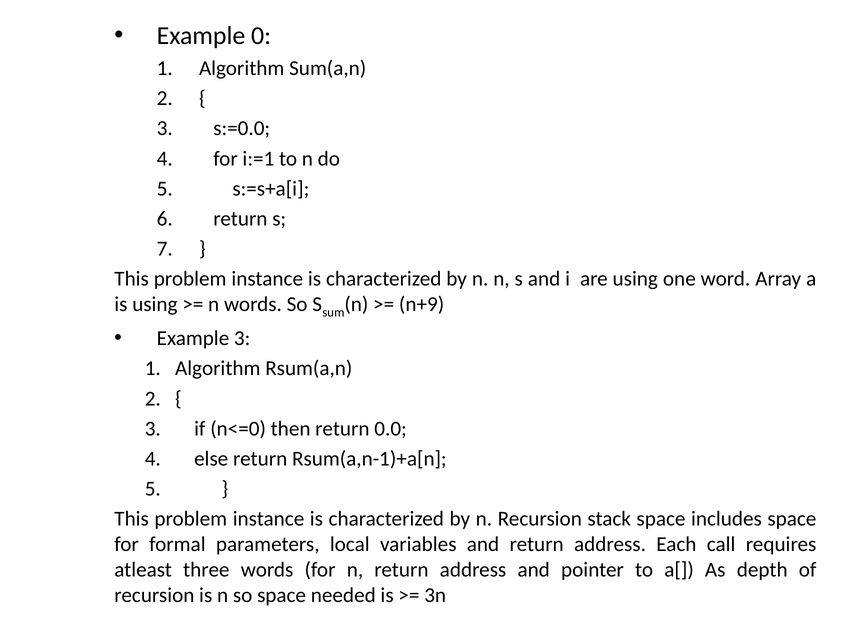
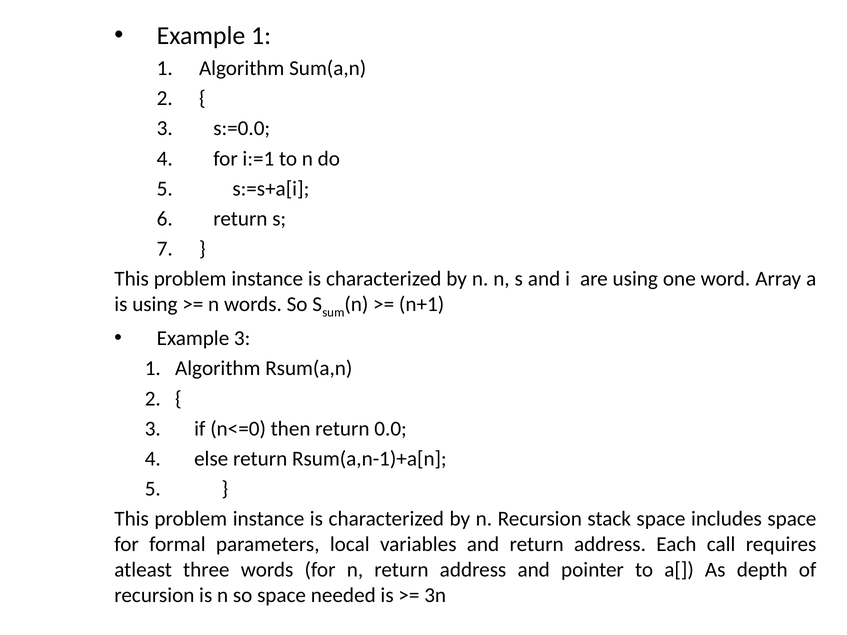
Example 0: 0 -> 1 (261, 36)
n+9: n+9 -> n+1 (422, 304)
